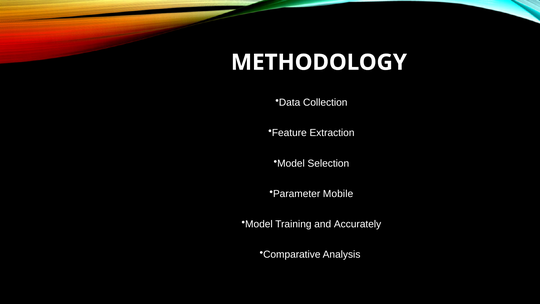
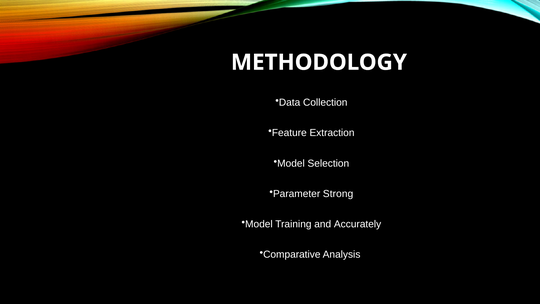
Mobile: Mobile -> Strong (338, 194)
